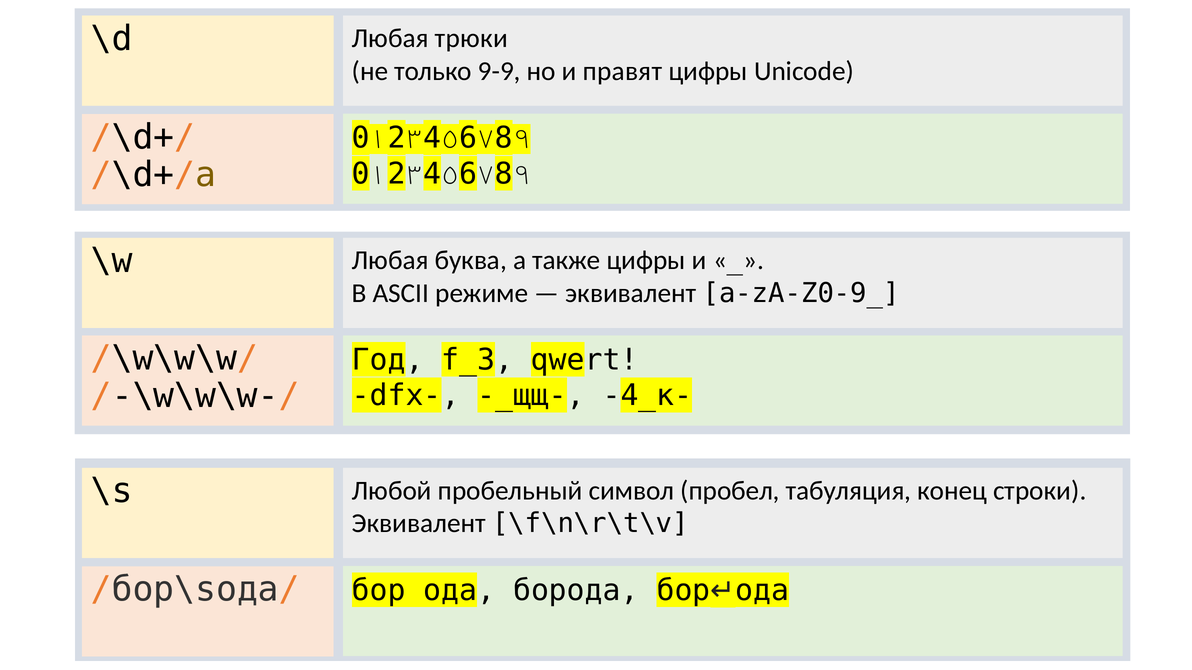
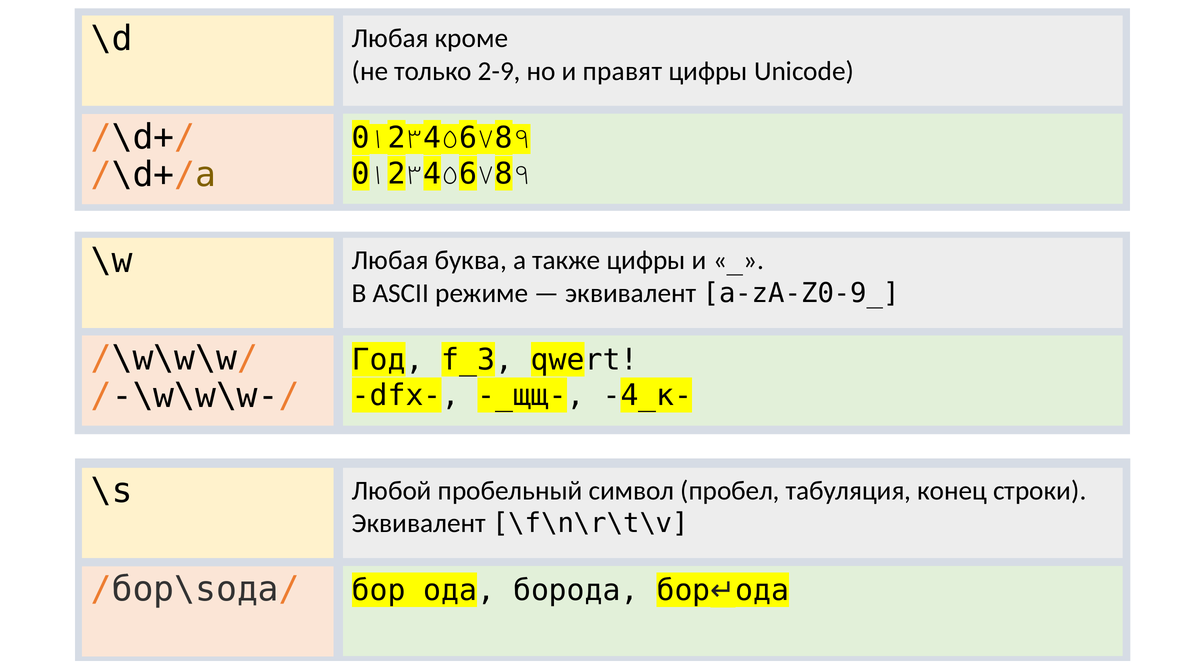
трюки: трюки -> кроме (472, 38)
9-9: 9-9 -> 2-9 (499, 71)
